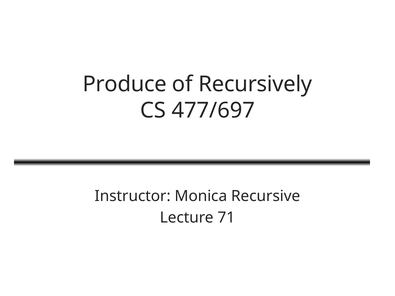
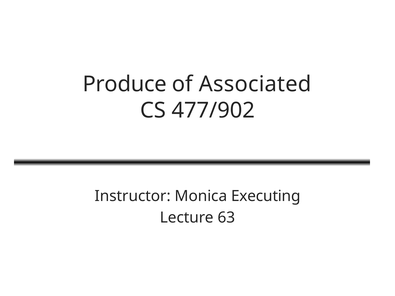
Recursively: Recursively -> Associated (255, 84)
477/697: 477/697 -> 477/902 (213, 110)
Recursive: Recursive -> Executing (266, 196)
71: 71 -> 63 (226, 218)
